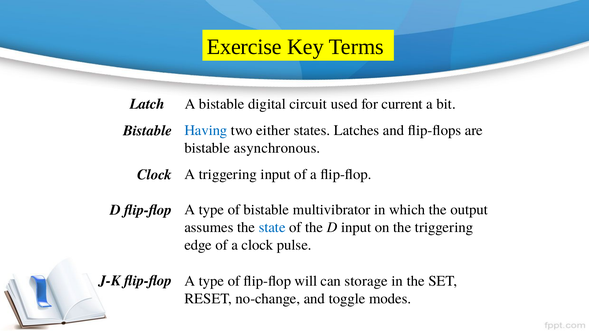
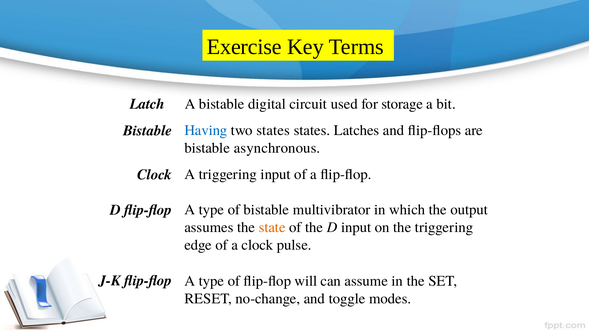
current: current -> storage (402, 104)
two either: either -> states (273, 130)
state colour: blue -> orange (272, 228)
storage: storage -> assume (366, 281)
